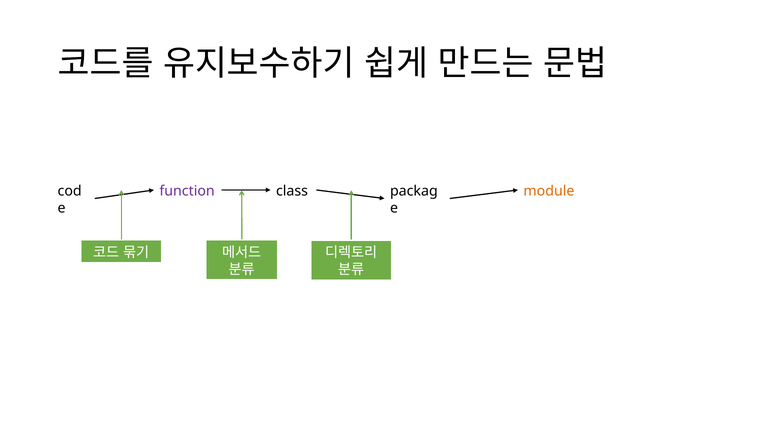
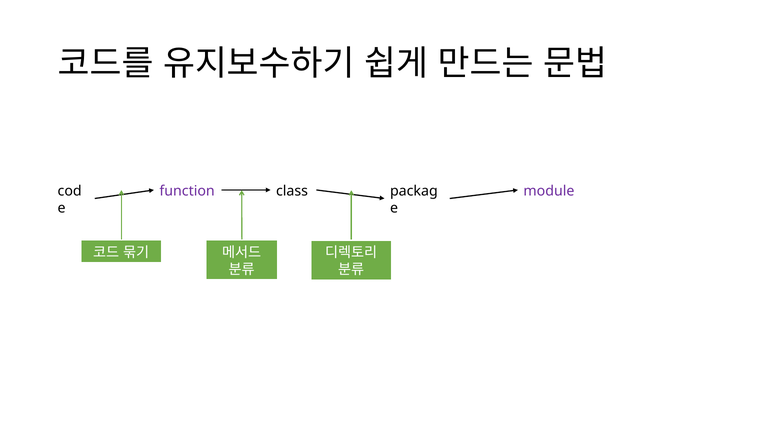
module colour: orange -> purple (549, 191)
